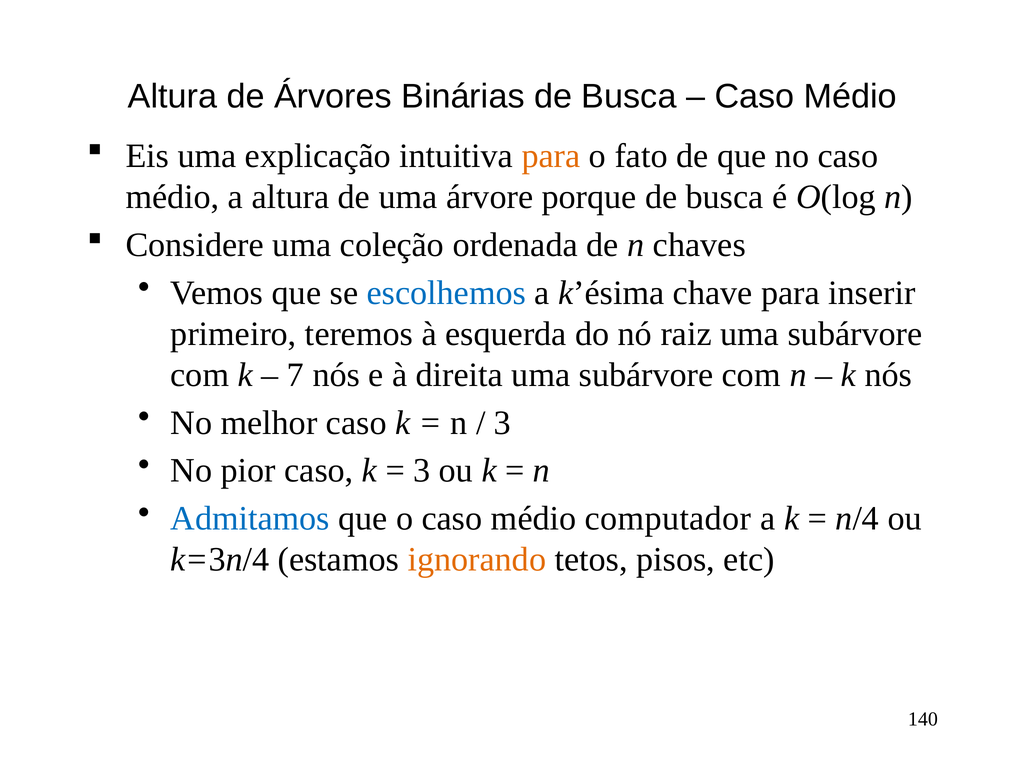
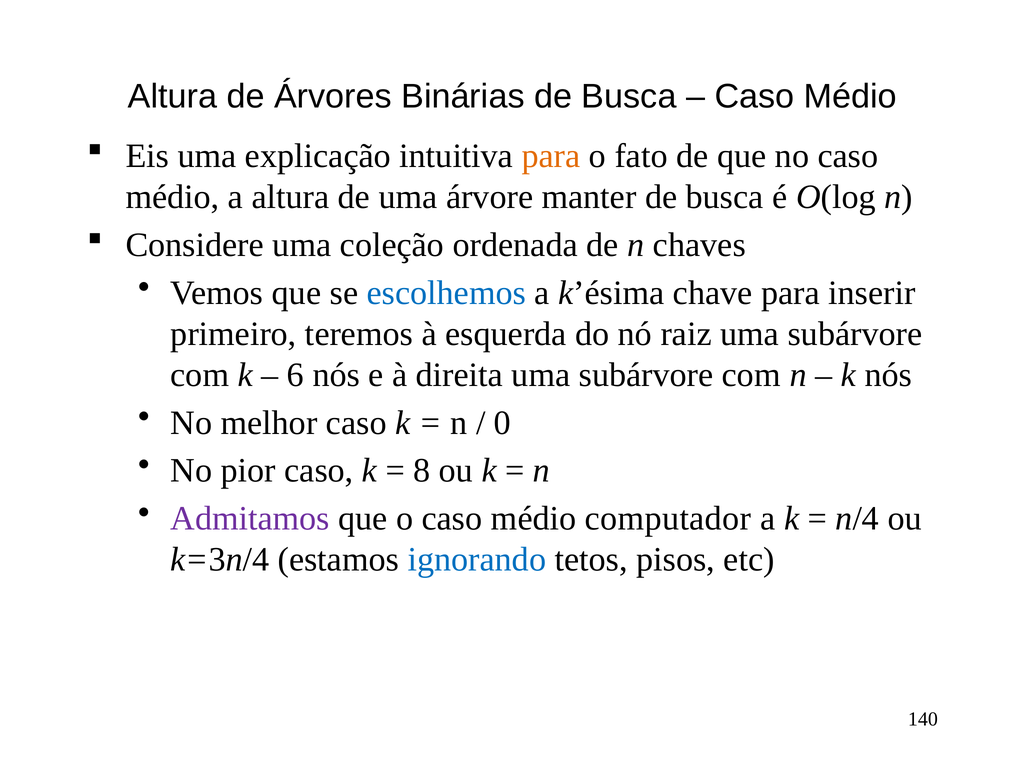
porque: porque -> manter (589, 197)
7: 7 -> 6 (295, 375)
3: 3 -> 0 (503, 423)
3: 3 -> 8 (422, 470)
Admitamos colour: blue -> purple (250, 518)
ignorando colour: orange -> blue (477, 559)
